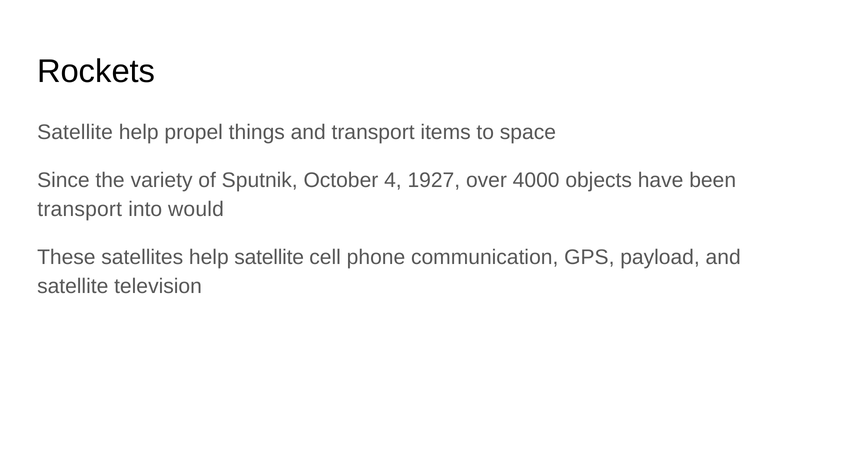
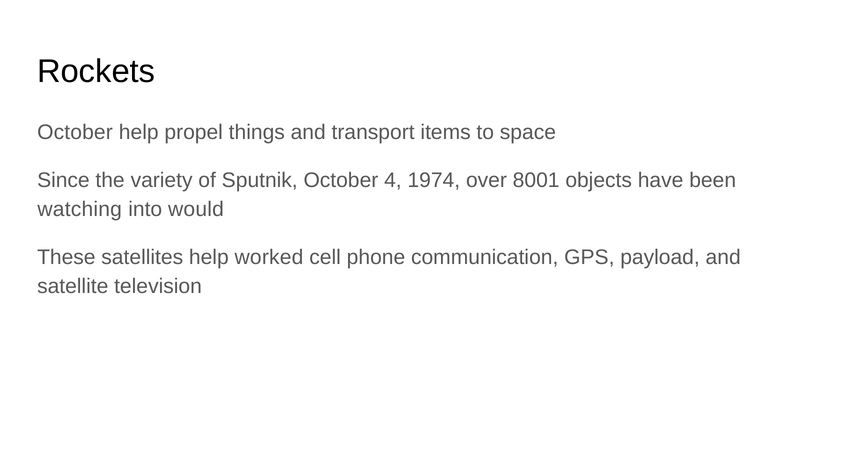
Satellite: Satellite -> October (75, 132)
1927: 1927 -> 1974 (434, 180)
4000: 4000 -> 8001 (536, 180)
transport: transport -> watching (80, 209)
help satellite: satellite -> worked (269, 257)
